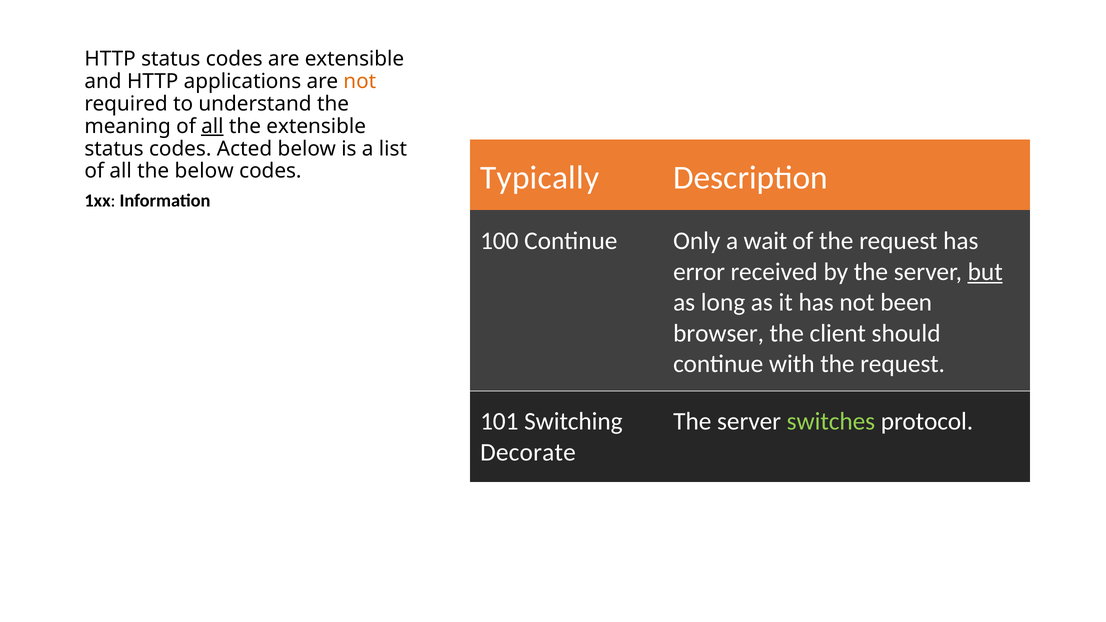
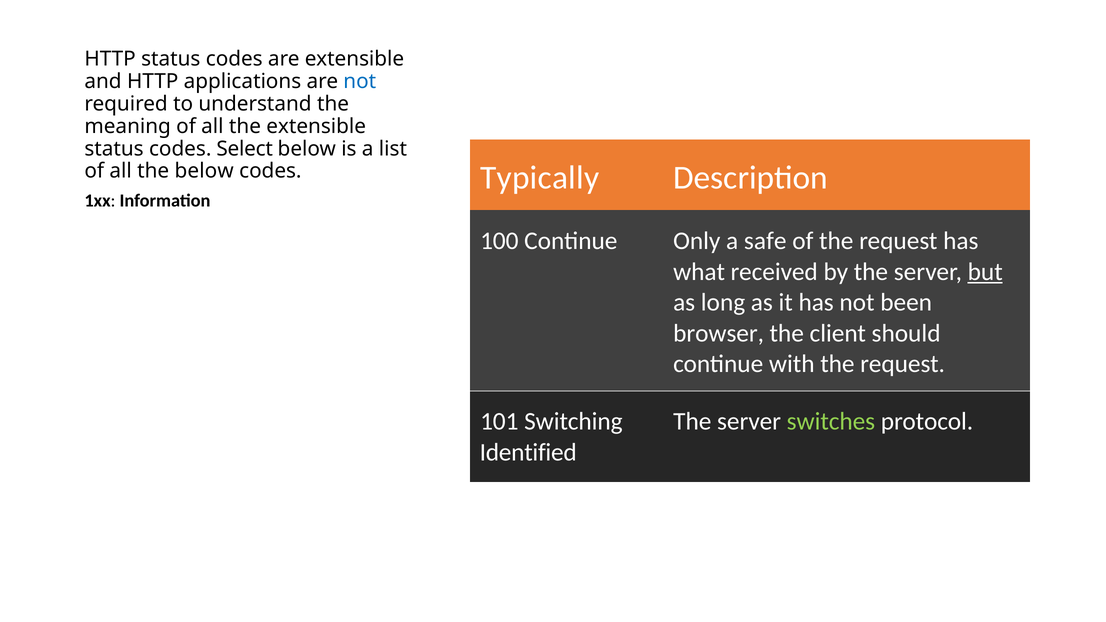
not colour: orange -> blue (360, 82)
all underline: present -> none (212, 126)
Acted: Acted -> Select (245, 149)
wait: wait -> safe (765, 241)
error: error -> what (699, 272)
Decorate: Decorate -> Identified (528, 453)
